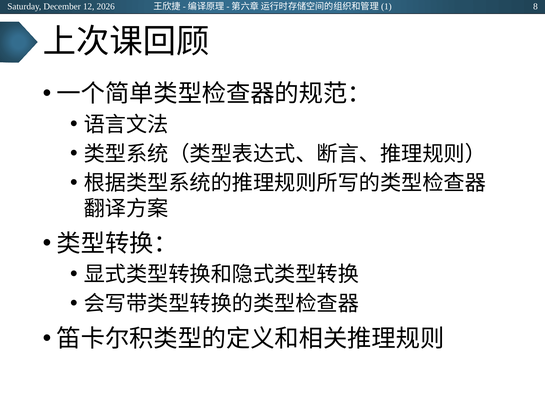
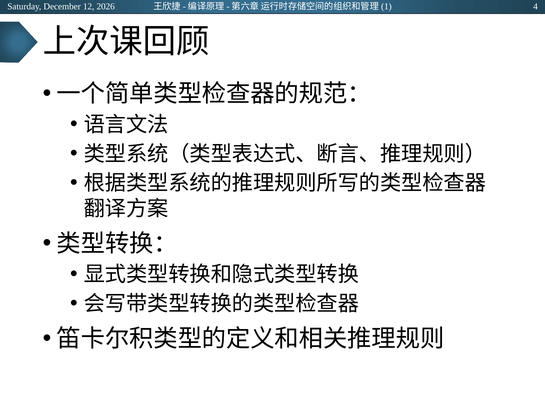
8: 8 -> 4 (535, 7)
